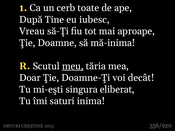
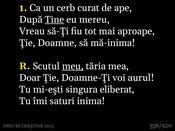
toate: toate -> curat (88, 8)
Tine underline: none -> present (54, 20)
iubesc: iubesc -> mereu (94, 20)
decât: decât -> aurul (141, 78)
